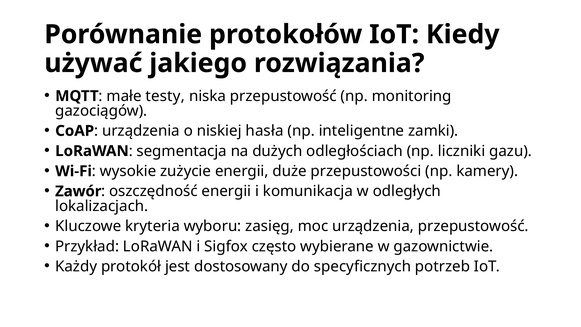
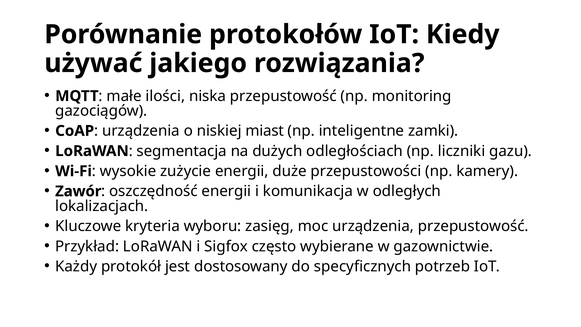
testy: testy -> ilości (165, 96)
hasła: hasła -> miast (265, 131)
